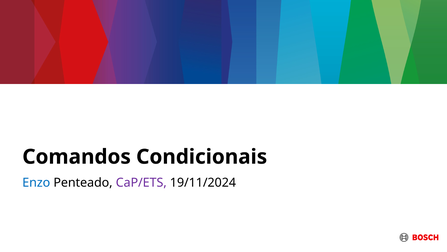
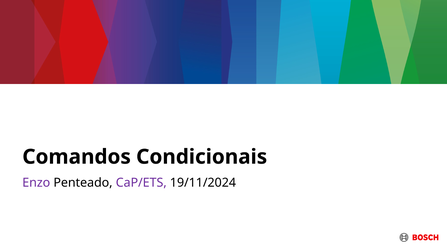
Enzo colour: blue -> purple (36, 182)
